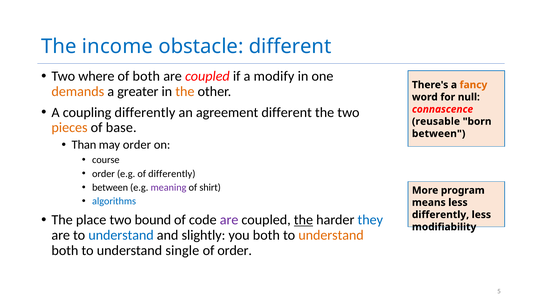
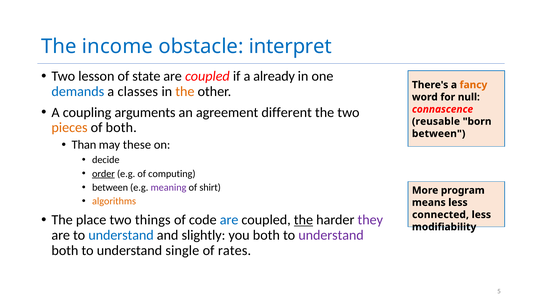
obstacle different: different -> interpret (290, 47)
where: where -> lesson (96, 76)
of both: both -> state (146, 76)
modify: modify -> already (274, 76)
demands colour: orange -> blue (78, 91)
greater: greater -> classes (138, 91)
coupling differently: differently -> arguments (145, 112)
of base: base -> both (121, 128)
may order: order -> these (137, 145)
course: course -> decide (106, 160)
order underline: none -> present (103, 174)
of differently: differently -> computing (172, 174)
algorithms colour: blue -> orange (114, 201)
bound: bound -> things (153, 220)
are colour: purple -> blue (229, 220)
they colour: blue -> purple (370, 220)
differently: differently -> connected (440, 215)
understand colour: orange -> purple (331, 235)
of order: order -> rates (235, 250)
